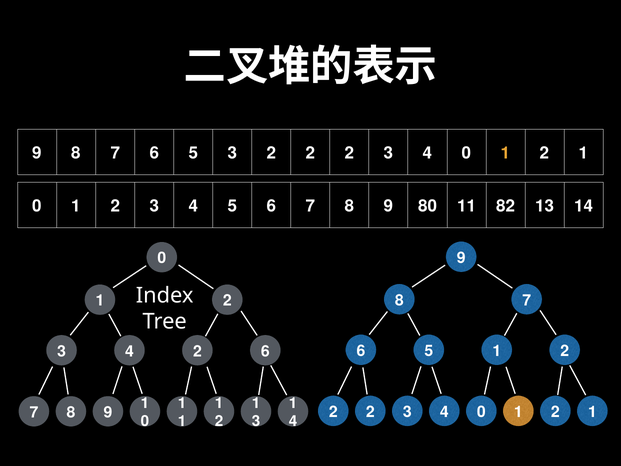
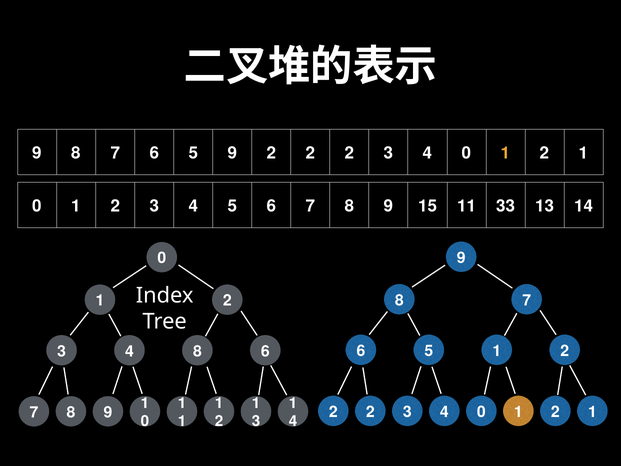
5 3: 3 -> 9 (232, 153)
80: 80 -> 15 (428, 206)
82: 82 -> 33 (506, 206)
4 2: 2 -> 8 (197, 351)
